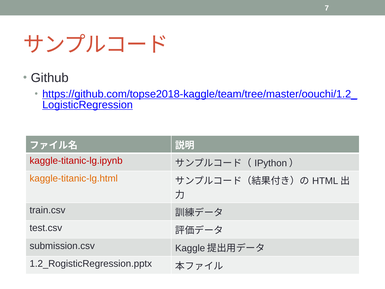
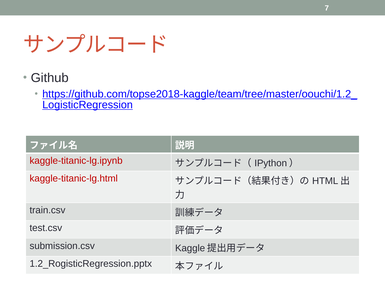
kaggle-titanic-lg.html colour: orange -> red (74, 178)
